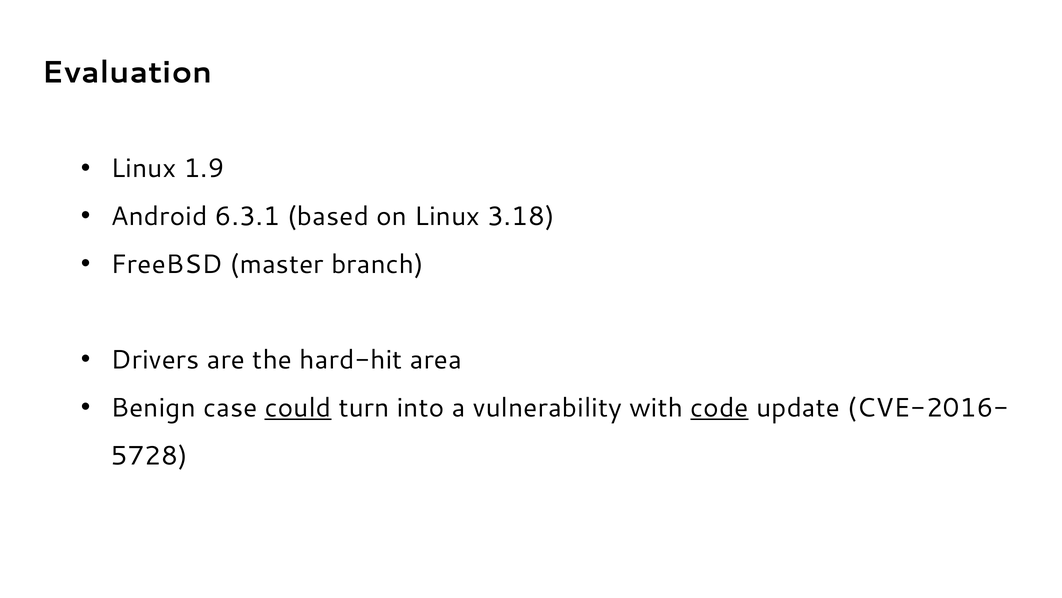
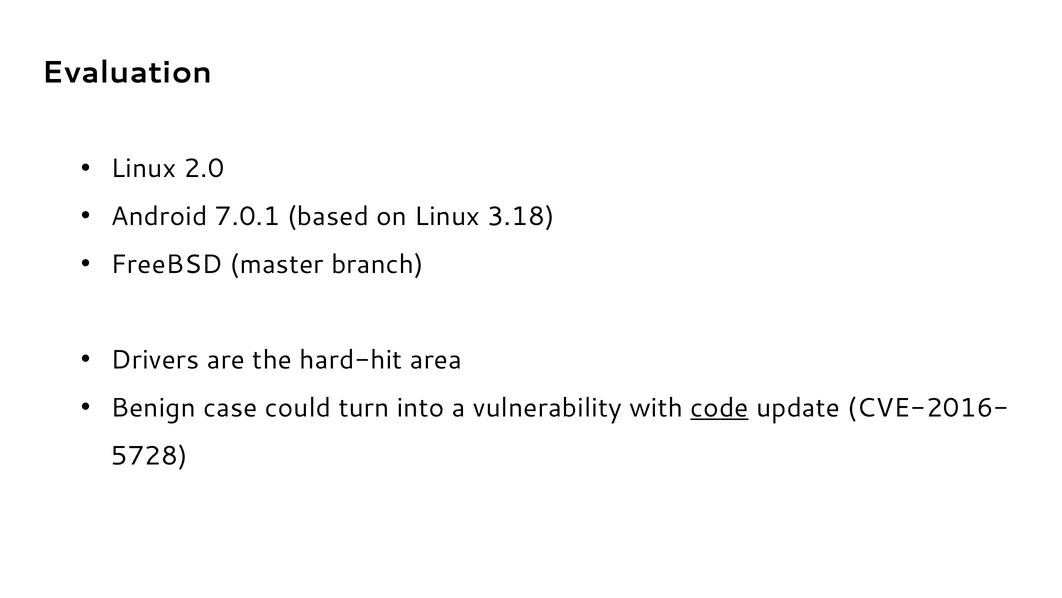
1.9: 1.9 -> 2.0 (204, 169)
6.3.1: 6.3.1 -> 7.0.1 (247, 216)
could underline: present -> none (298, 407)
